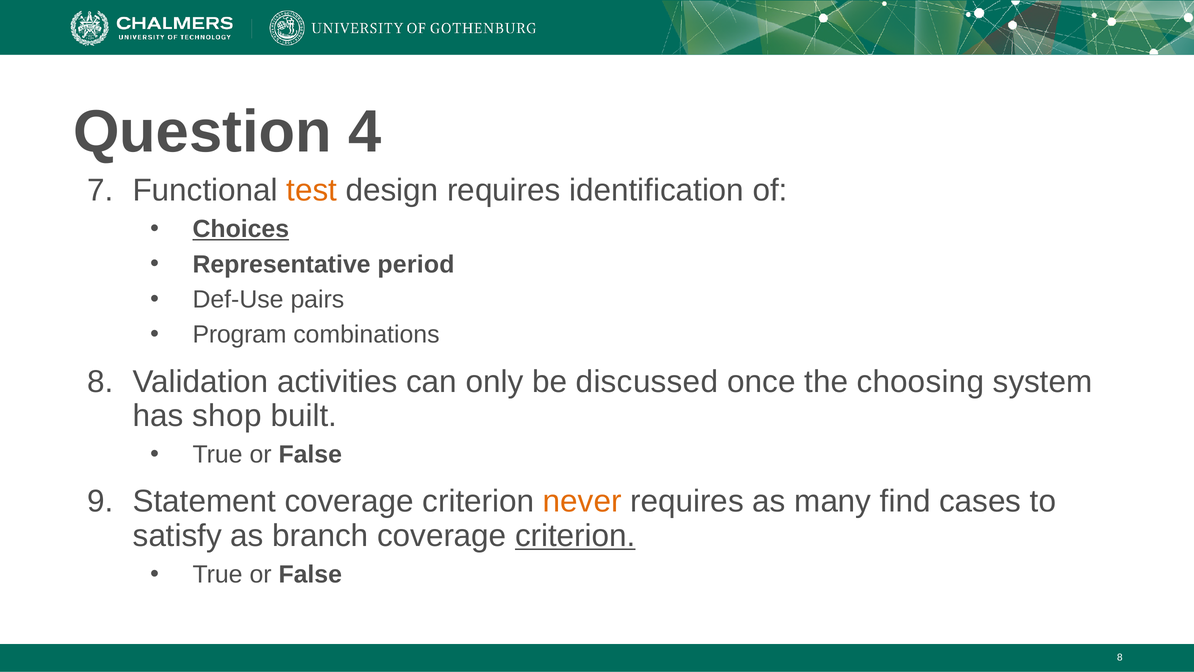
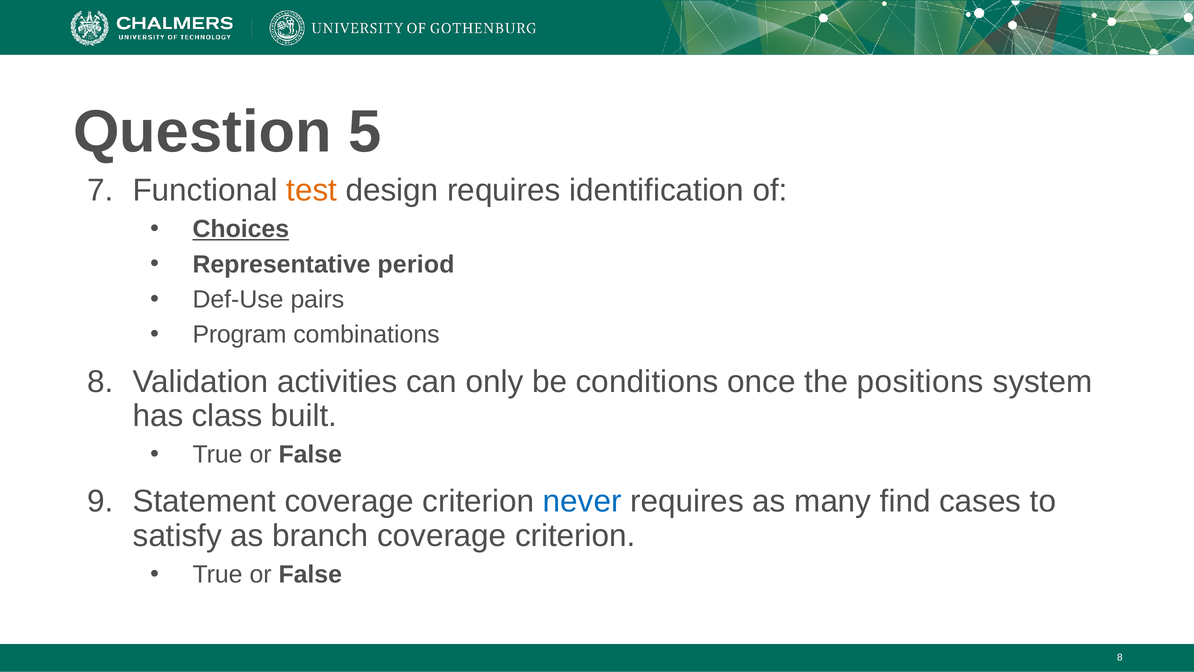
4: 4 -> 5 (365, 132)
discussed: discussed -> conditions (647, 382)
choosing: choosing -> positions (920, 382)
shop: shop -> class (227, 416)
never colour: orange -> blue (582, 501)
criterion underline: present -> none (575, 535)
